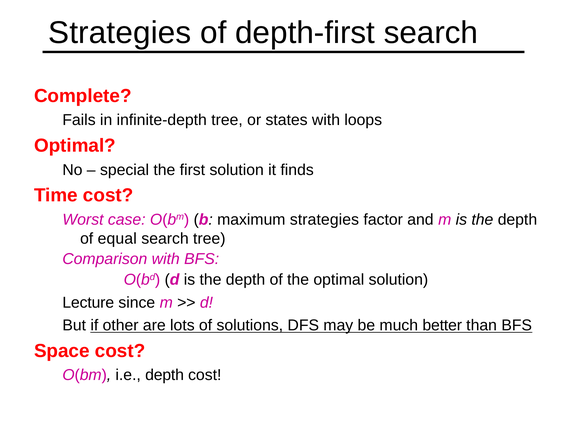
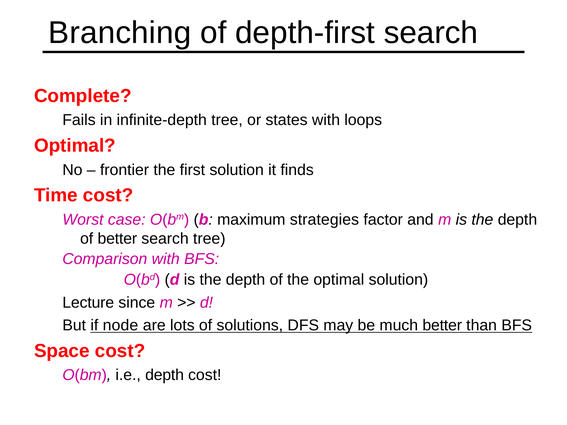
Strategies: Strategies -> Branching (120, 33)
special: special -> frontier (125, 170)
of equal: equal -> better (117, 239)
other: other -> node (120, 326)
